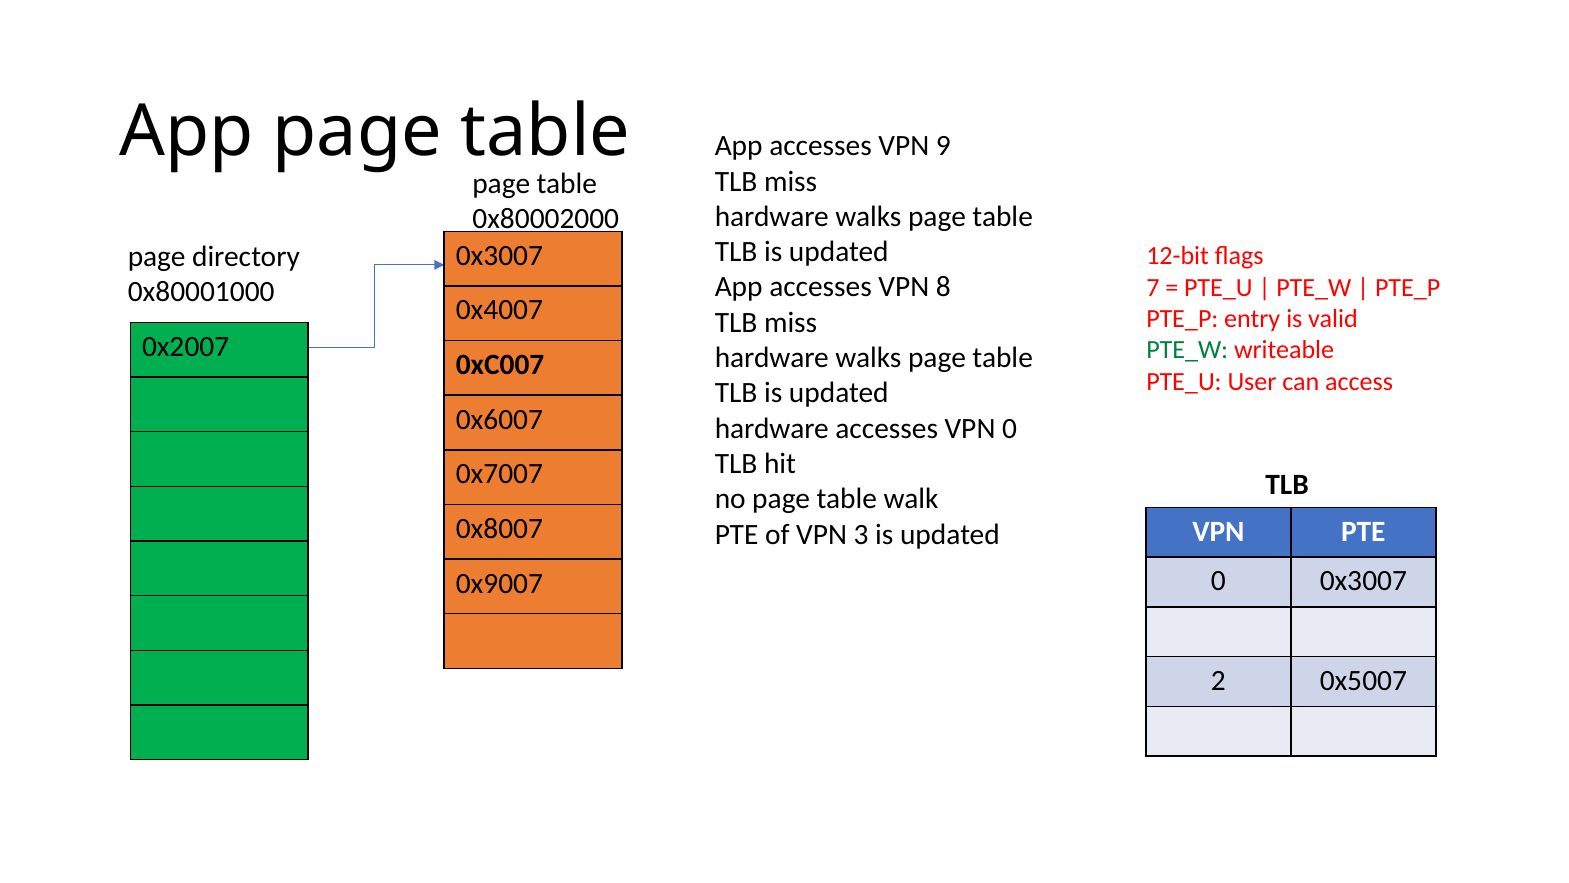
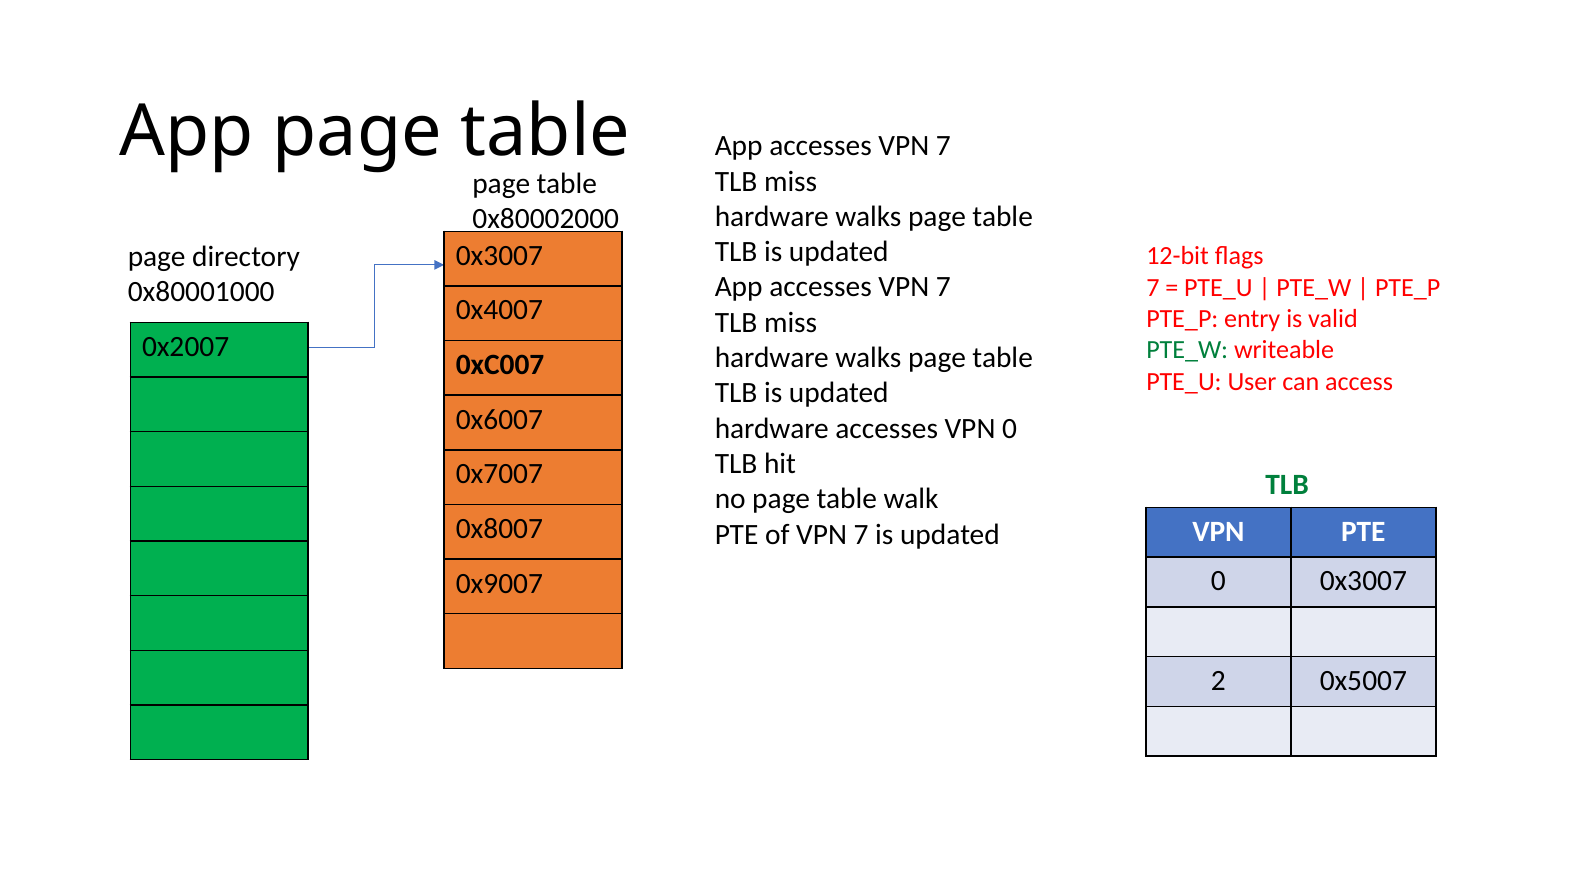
9: 9 -> 7 (943, 146)
8: 8 -> 7 (943, 287)
TLB colour: black -> green (1287, 485)
of VPN 3: 3 -> 7 (861, 534)
